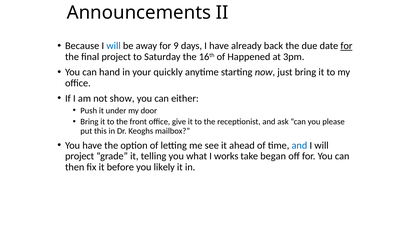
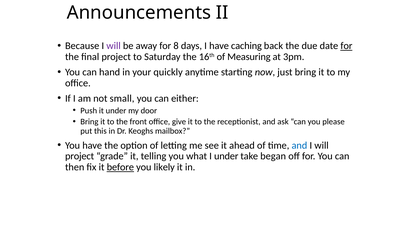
will colour: blue -> purple (114, 46)
9: 9 -> 8 (176, 46)
already: already -> caching (246, 46)
Happened: Happened -> Measuring (249, 57)
show: show -> small (122, 99)
I works: works -> under (226, 157)
before underline: none -> present (120, 168)
